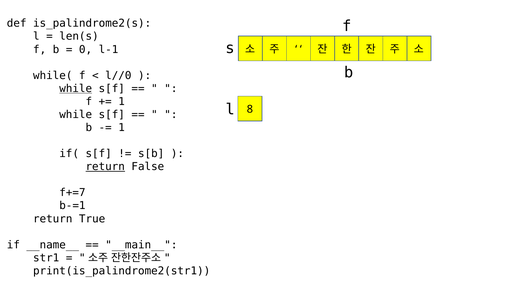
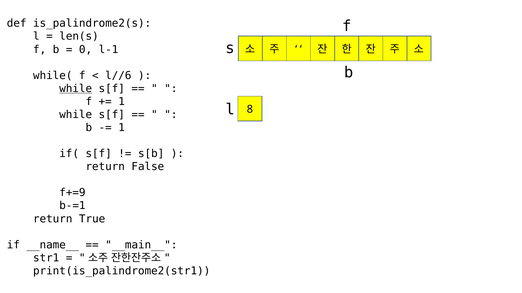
l//0: l//0 -> l//6 (118, 76)
return underline: present -> none (105, 167)
f+=7: f+=7 -> f+=9 (72, 193)
